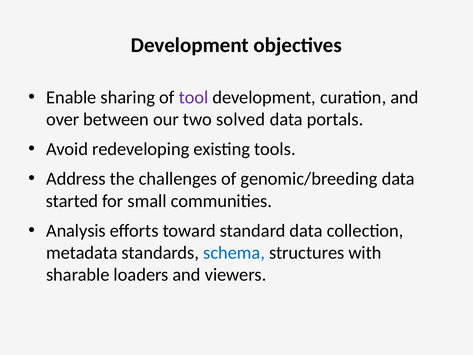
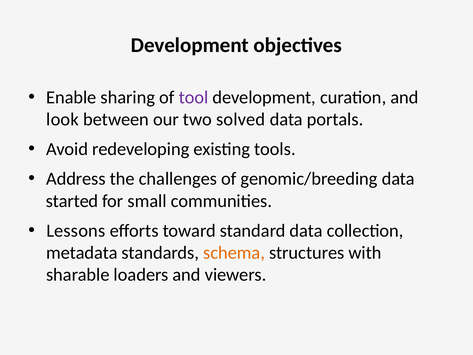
over: over -> look (63, 119)
Analysis: Analysis -> Lessons (76, 230)
schema colour: blue -> orange (234, 253)
